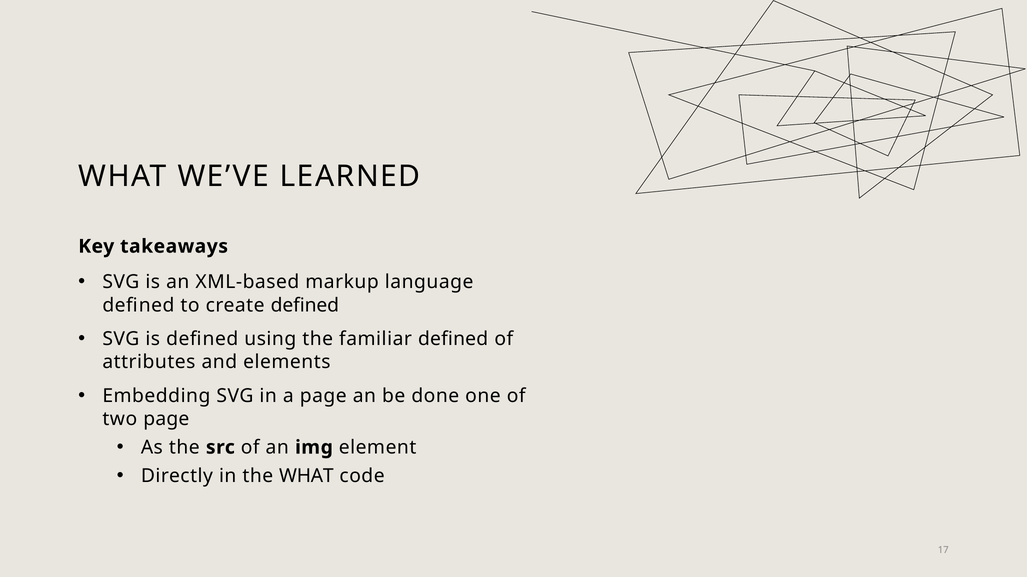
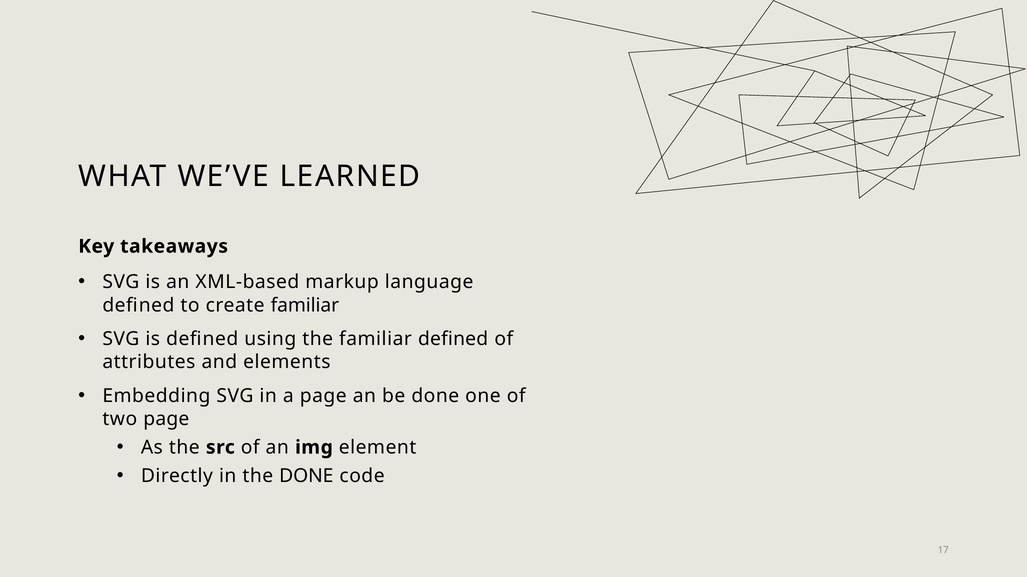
create defined: defined -> familiar (305, 306)
the WHAT: WHAT -> DONE (306, 476)
